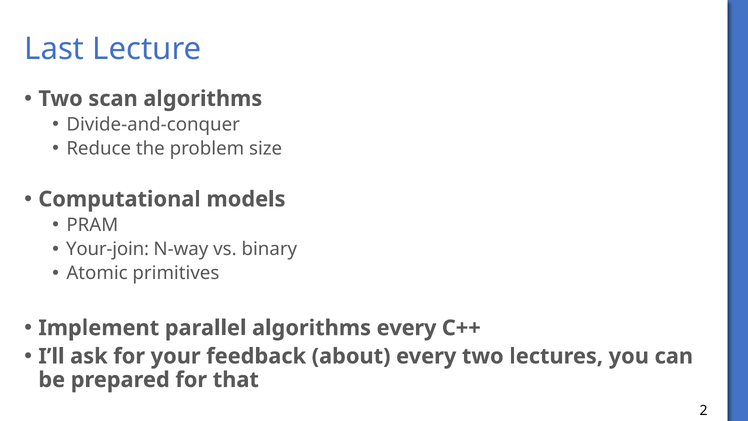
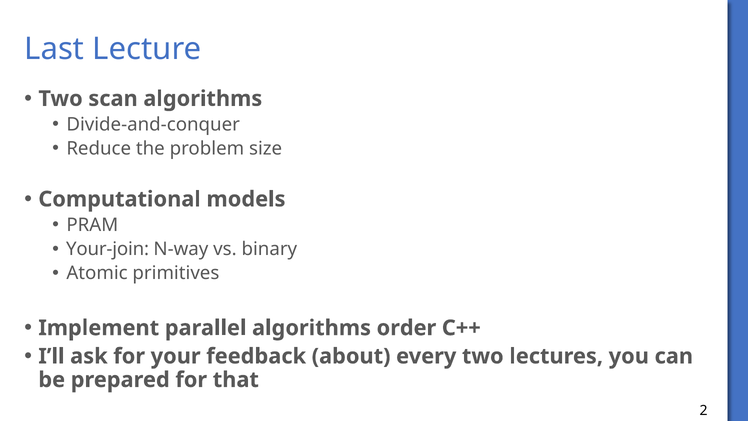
algorithms every: every -> order (406, 328)
